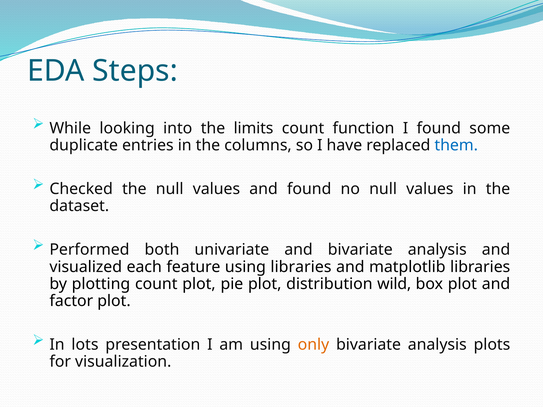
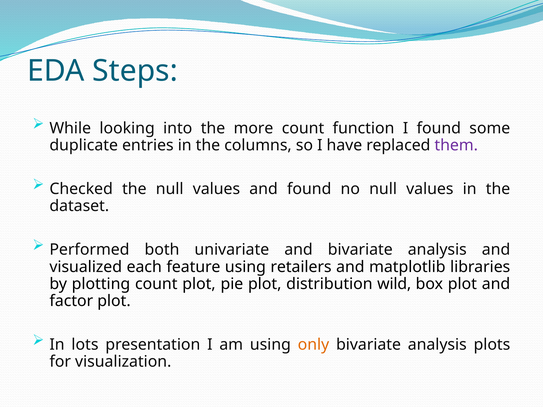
limits: limits -> more (253, 128)
them colour: blue -> purple (456, 145)
using libraries: libraries -> retailers (301, 267)
